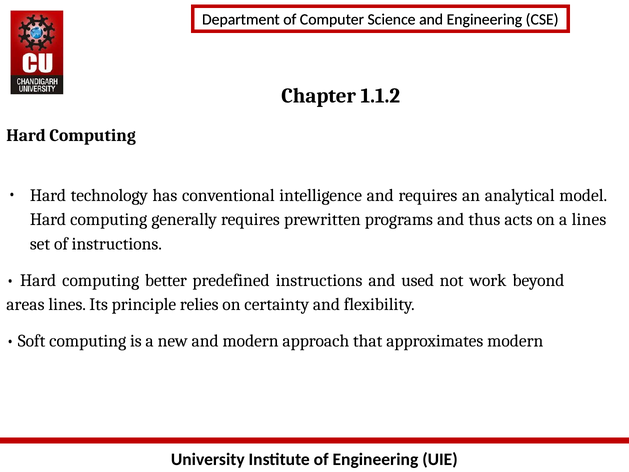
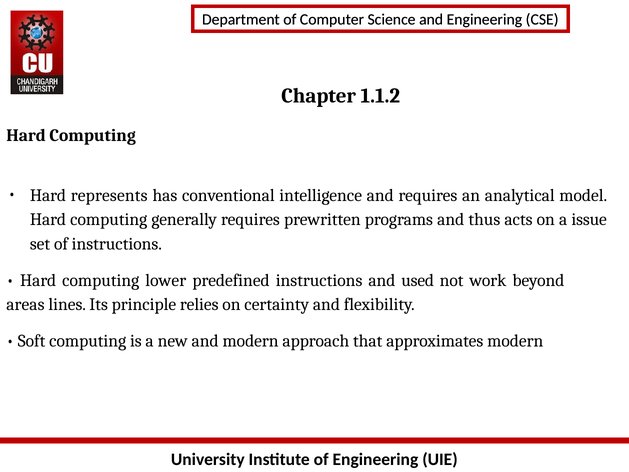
technology: technology -> represents (109, 195)
a lines: lines -> issue (589, 220)
better: better -> lower (166, 280)
